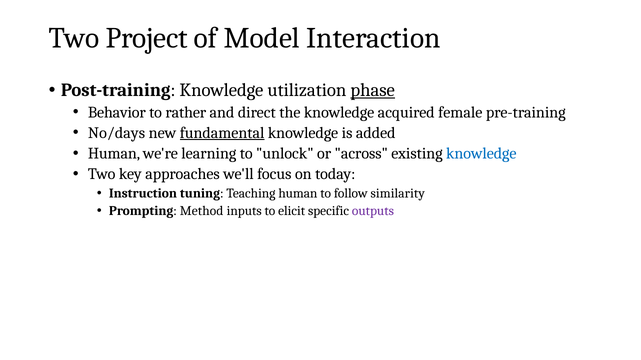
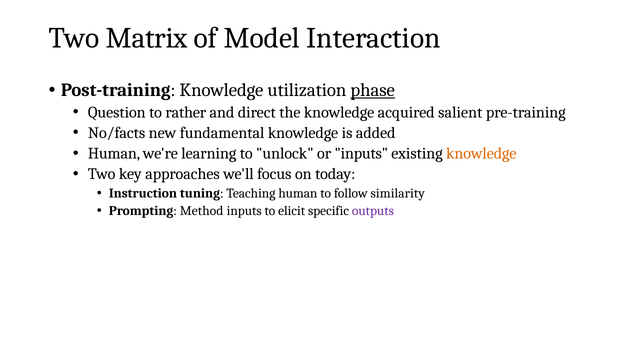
Project: Project -> Matrix (147, 38)
Behavior: Behavior -> Question (117, 112)
female: female -> salient (460, 112)
No/days: No/days -> No/facts (117, 133)
fundamental underline: present -> none (222, 133)
or across: across -> inputs (361, 154)
knowledge colour: blue -> orange (481, 154)
